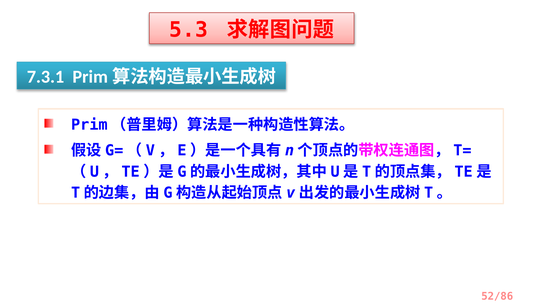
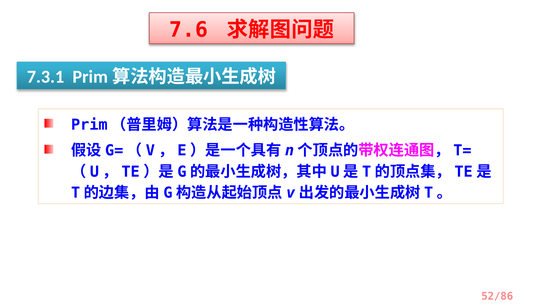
5.3: 5.3 -> 7.6 (188, 30)
